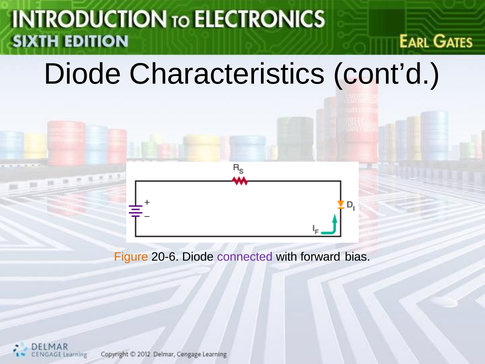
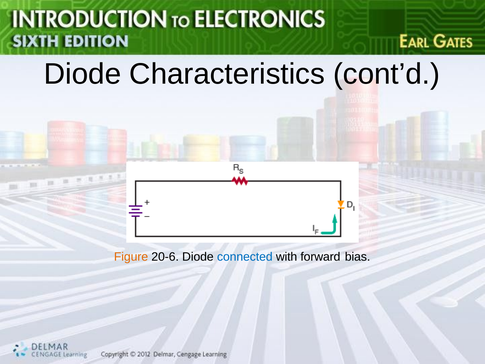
connected colour: purple -> blue (245, 257)
